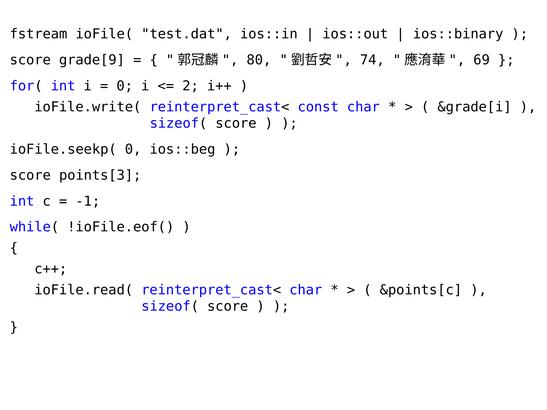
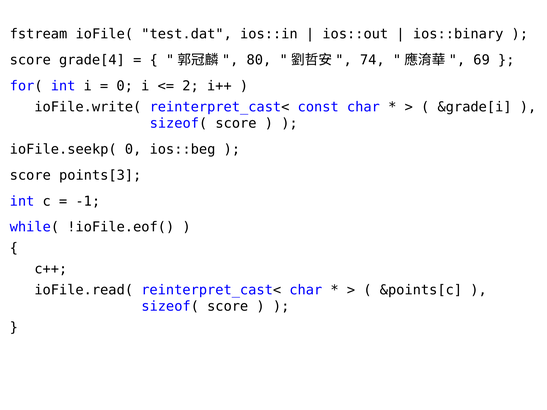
grade[9: grade[9 -> grade[4 (92, 60)
